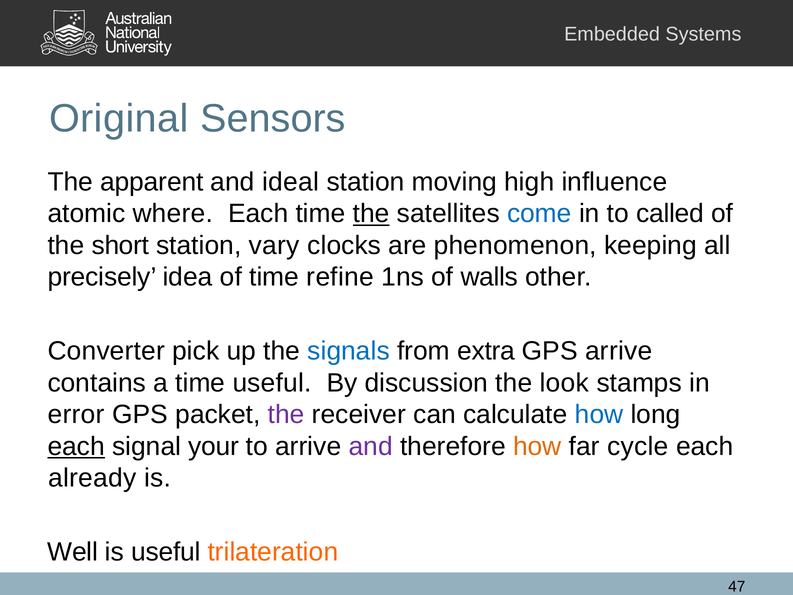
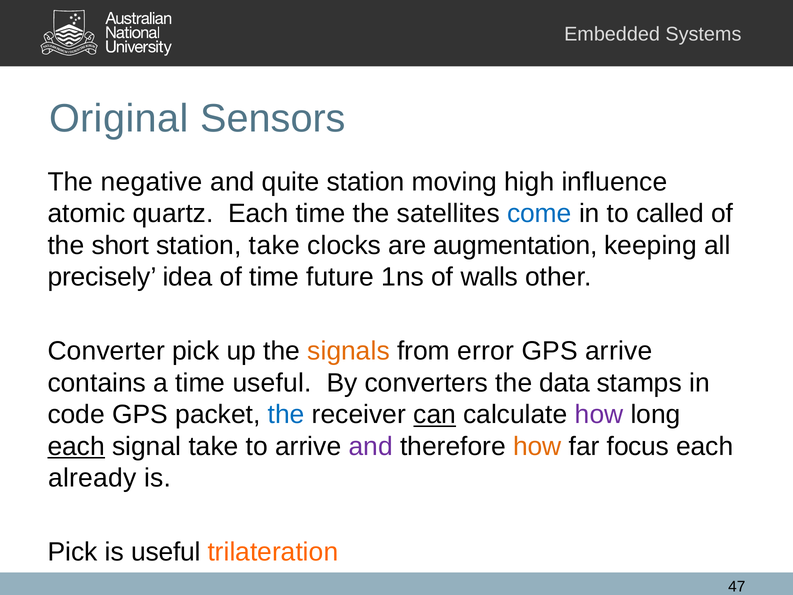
apparent: apparent -> negative (152, 182)
ideal: ideal -> quite (291, 182)
where: where -> quartz (173, 214)
the underline: present -> none (371, 214)
station vary: vary -> take (274, 245)
phenomenon: phenomenon -> augmentation (515, 245)
refine: refine -> future (340, 277)
signals colour: blue -> orange (349, 351)
extra: extra -> error (486, 351)
discussion: discussion -> converters (426, 383)
look: look -> data (565, 383)
error: error -> code (76, 414)
the colour: purple -> blue (286, 414)
can underline: none -> present (435, 414)
how colour: blue -> purple (599, 414)
signal your: your -> take (214, 446)
cycle: cycle -> focus (638, 446)
Well: Well -> Pick (73, 552)
